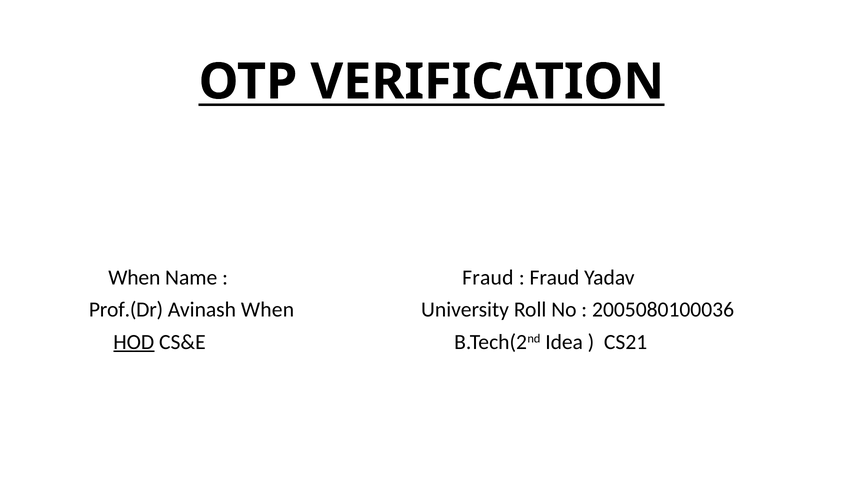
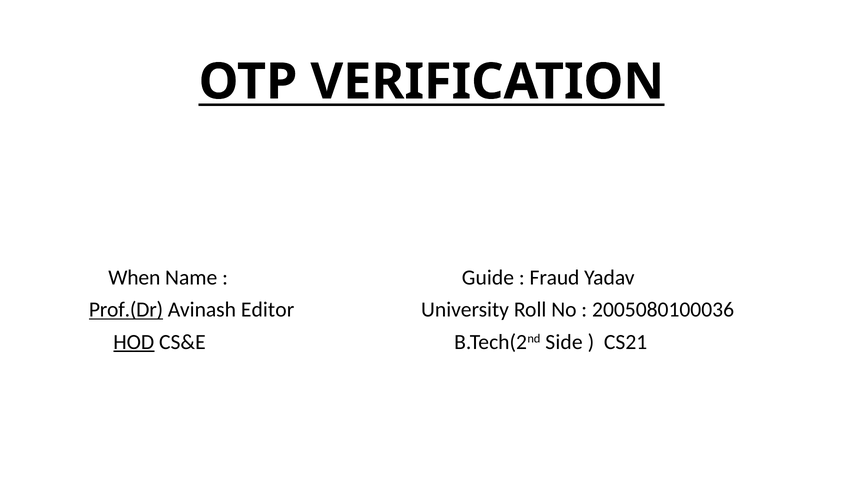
Fraud: Fraud -> Guide (488, 278)
Prof.(Dr underline: none -> present (126, 310)
Avinash When: When -> Editor (268, 310)
Idea: Idea -> Side (564, 342)
